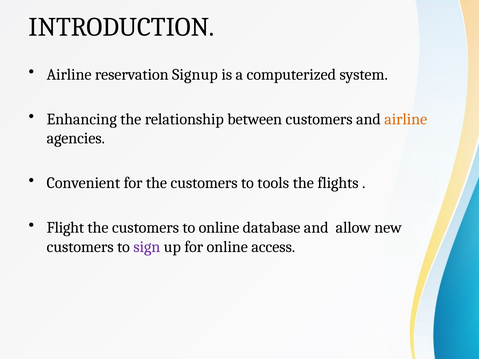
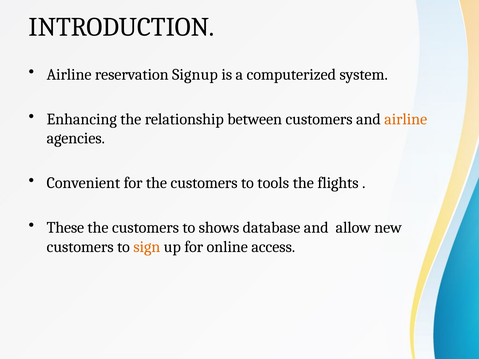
Flight: Flight -> These (65, 228)
to online: online -> shows (219, 228)
sign colour: purple -> orange (147, 247)
